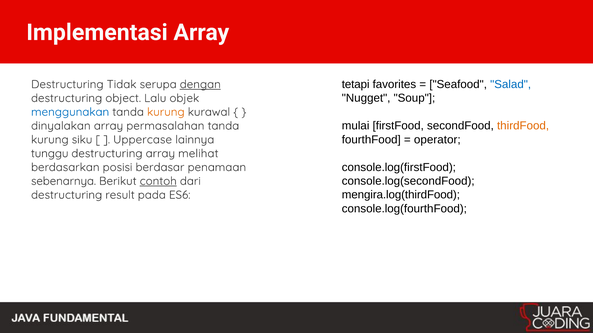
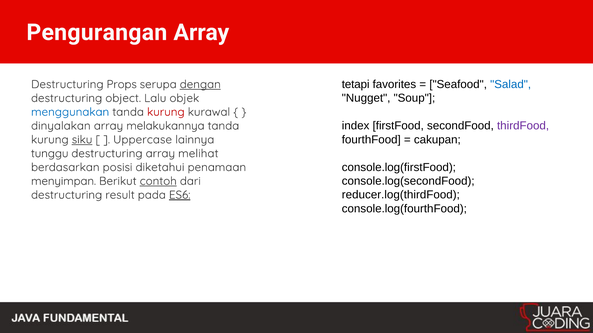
Implementasi: Implementasi -> Pengurangan (97, 32)
Tidak: Tidak -> Props (122, 84)
kurung colour: orange -> red (166, 112)
mulai: mulai -> index (356, 126)
thirdFood colour: orange -> purple (523, 126)
permasalahan: permasalahan -> melakukannya (165, 126)
operator: operator -> cakupan (437, 140)
siku underline: none -> present (82, 140)
berdasar: berdasar -> diketahui (160, 168)
sebenarnya: sebenarnya -> menyimpan (64, 181)
mengira.log(thirdFood: mengira.log(thirdFood -> reducer.log(thirdFood (401, 195)
ES6 underline: none -> present (180, 195)
